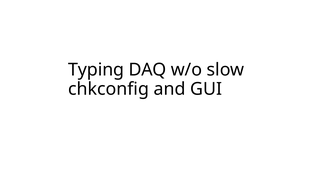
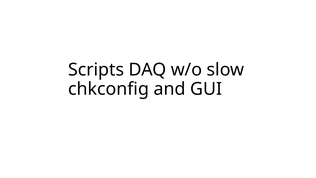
Typing: Typing -> Scripts (96, 70)
